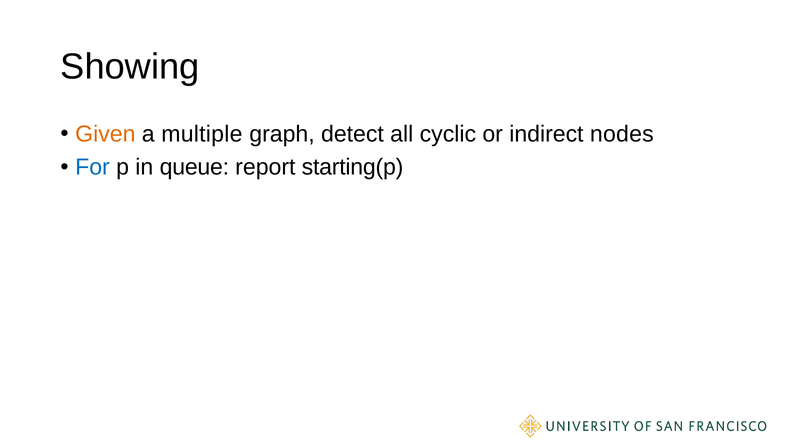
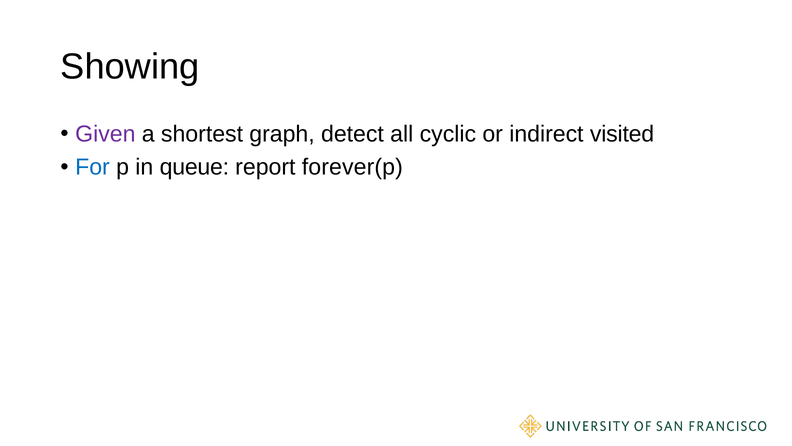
Given colour: orange -> purple (105, 134)
multiple: multiple -> shortest (202, 134)
nodes: nodes -> visited (622, 134)
starting(p: starting(p -> forever(p (352, 167)
